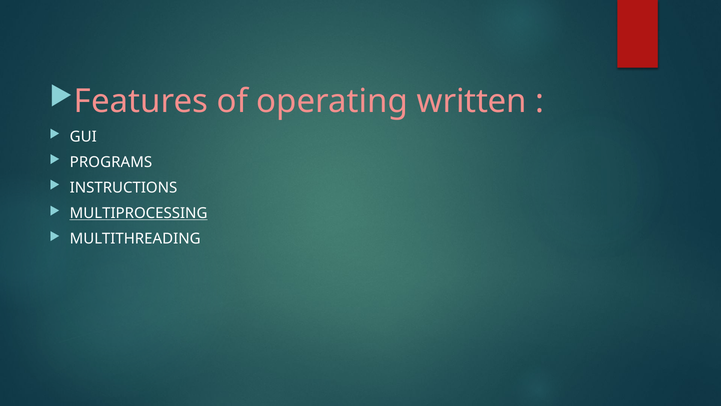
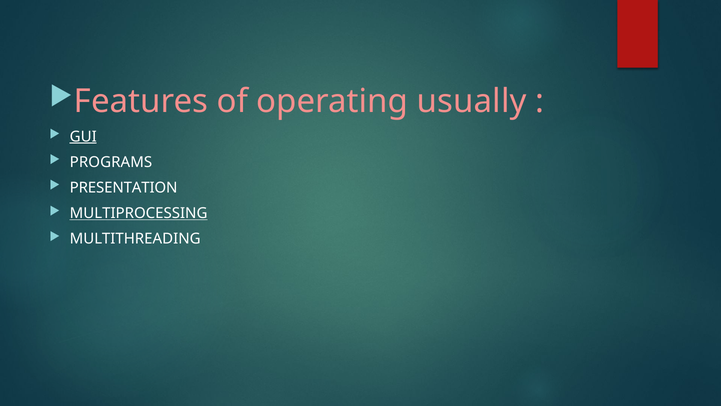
written: written -> usually (472, 101)
GUI underline: none -> present (83, 136)
INSTRUCTIONS: INSTRUCTIONS -> PRESENTATION (124, 187)
